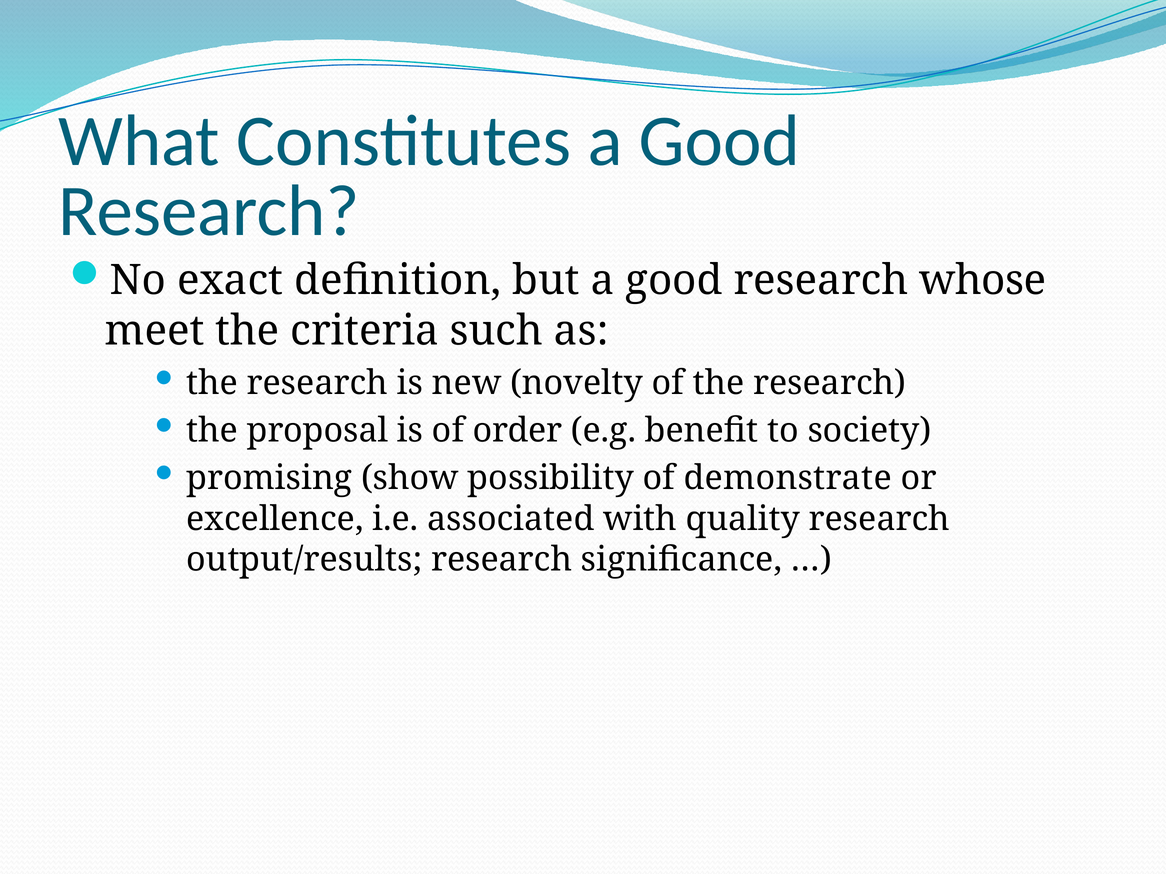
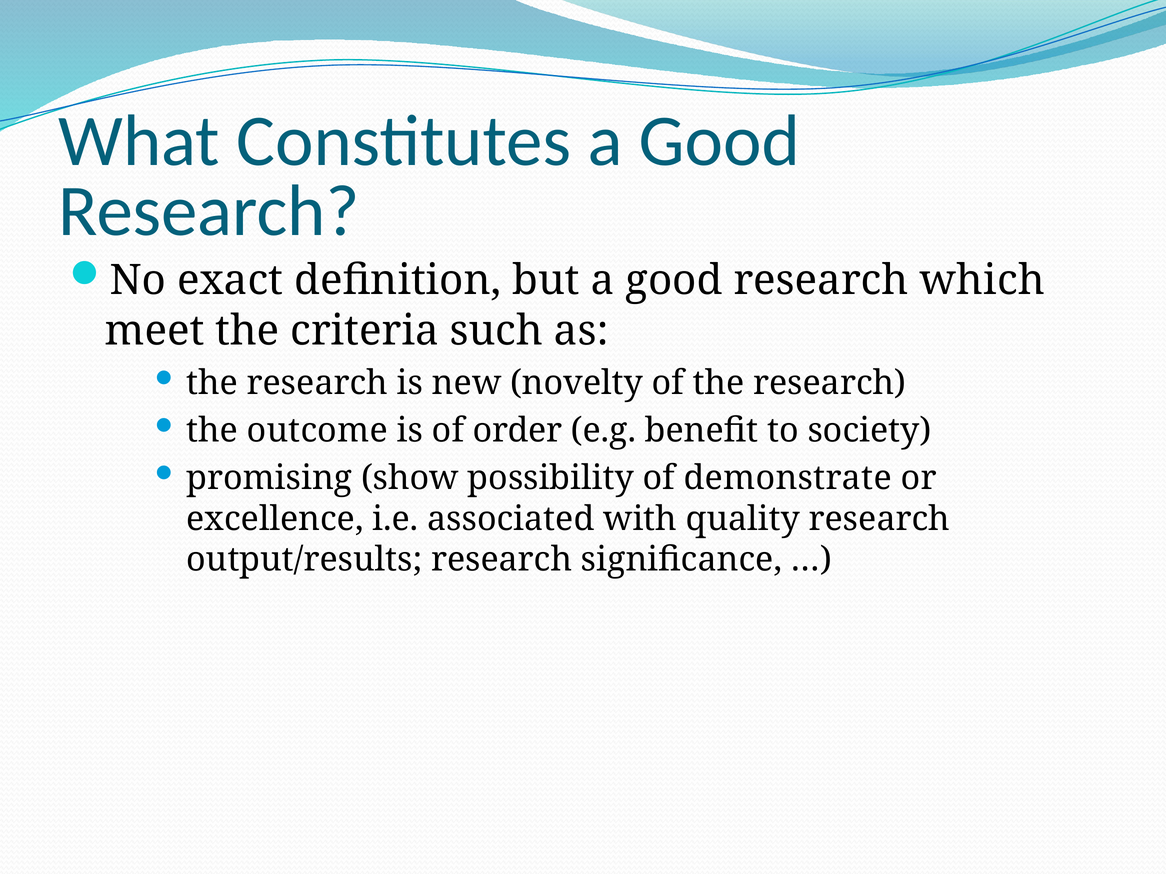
whose: whose -> which (982, 281)
proposal: proposal -> outcome (317, 431)
